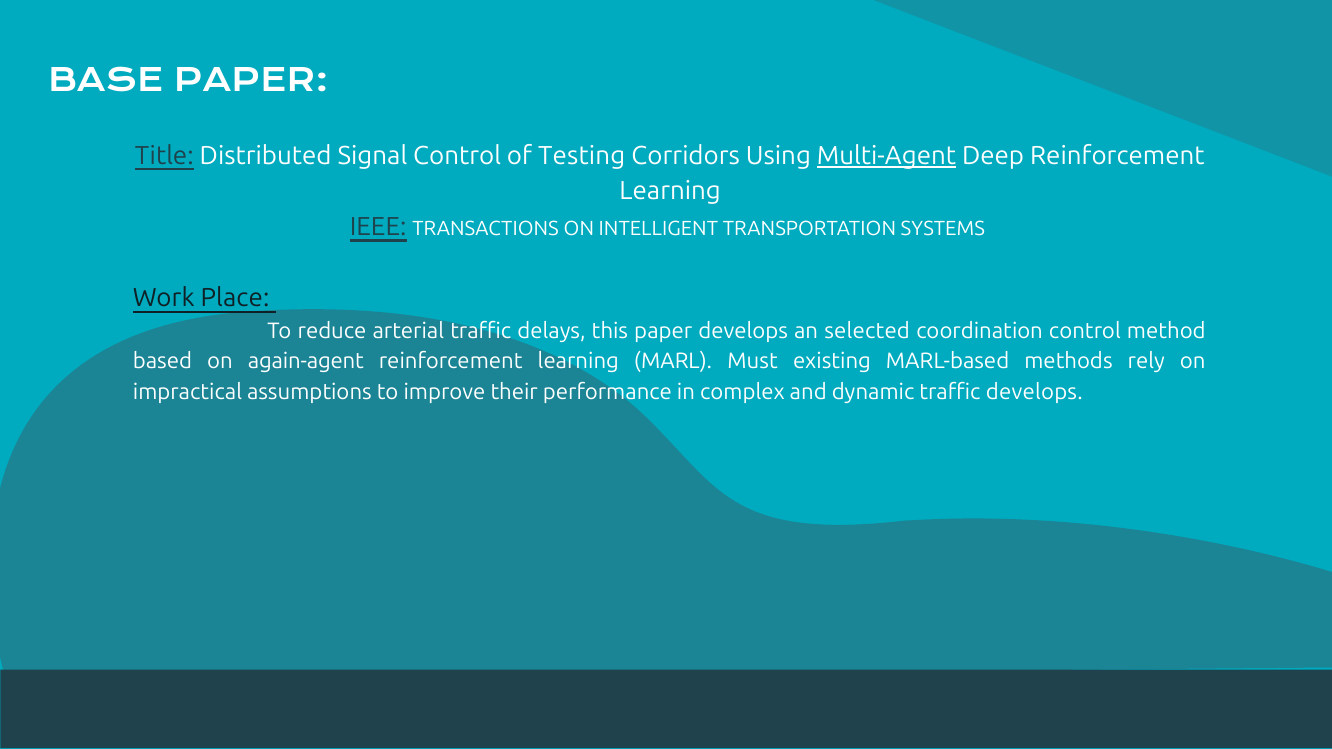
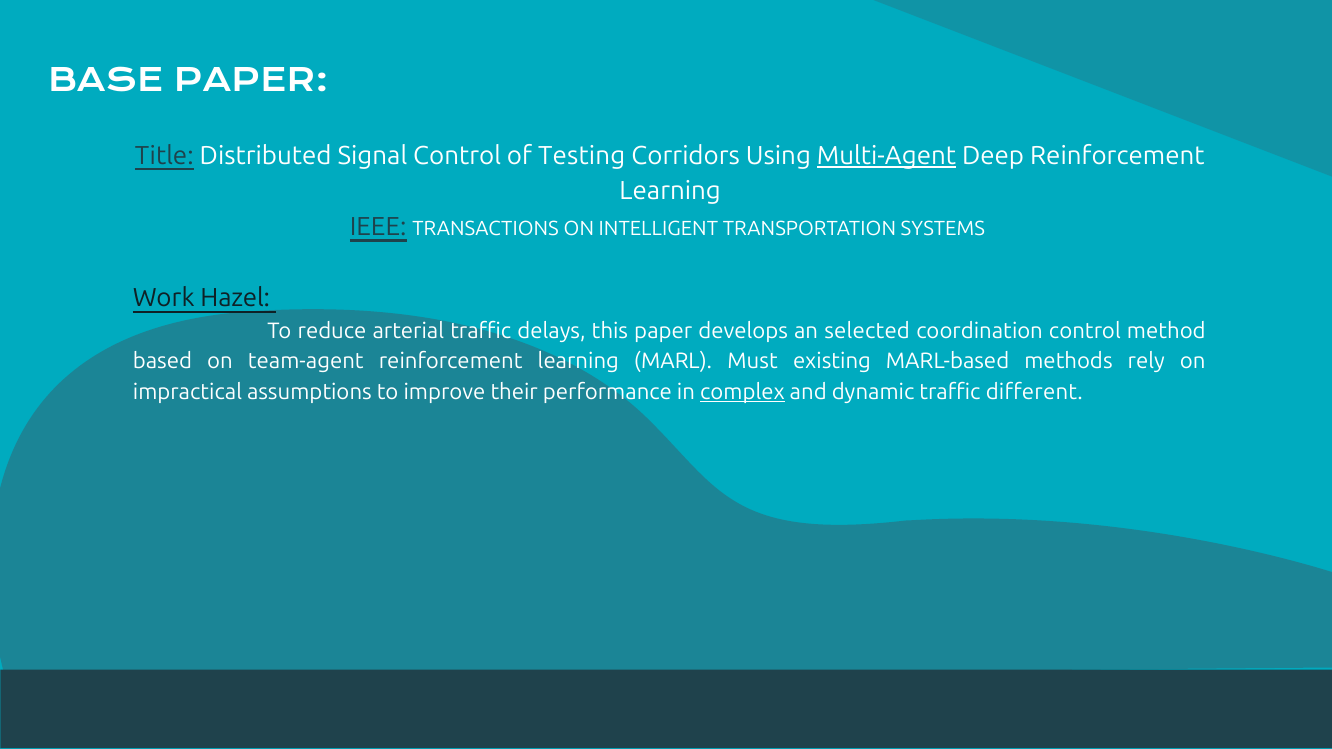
Place: Place -> Hazel (235, 299)
again-agent: again-agent -> team-agent (306, 362)
complex underline: none -> present (742, 392)
traffic develops: develops -> different (1034, 392)
